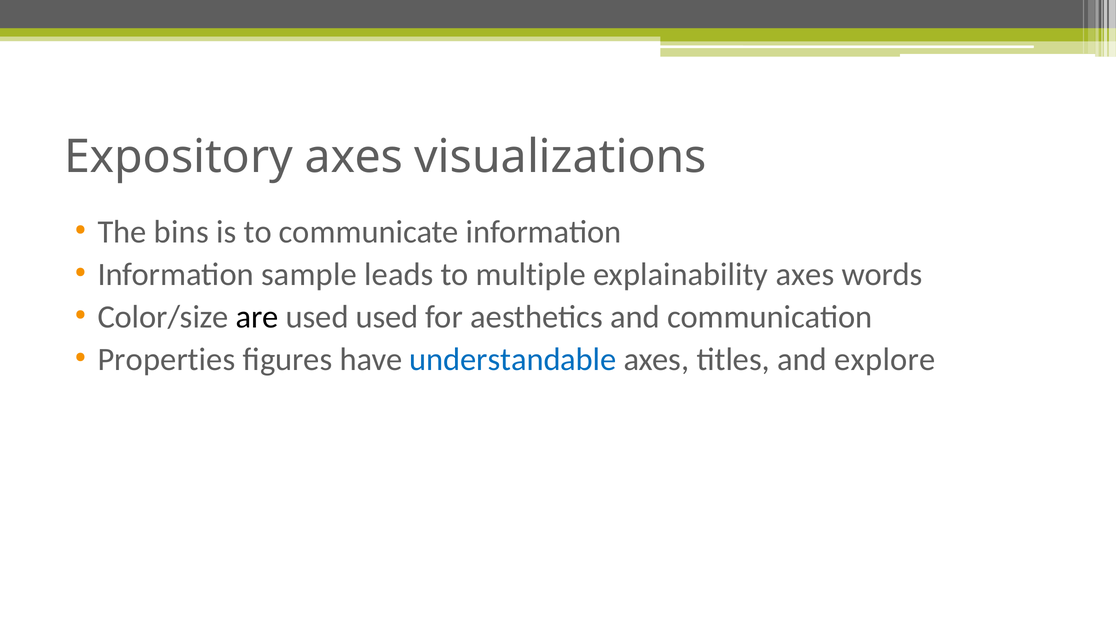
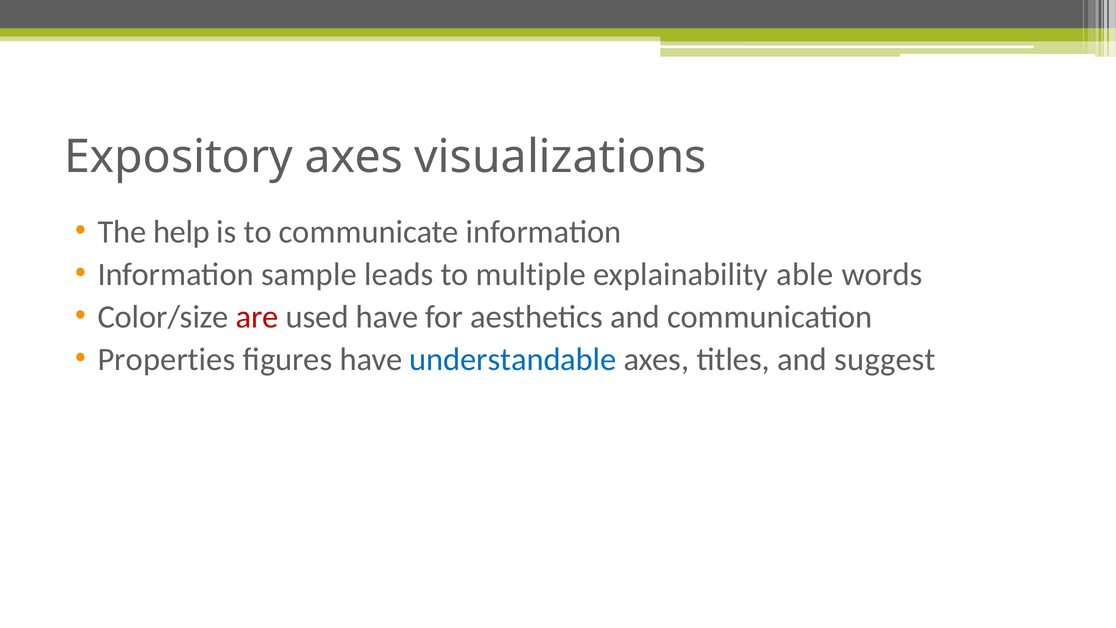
bins: bins -> help (182, 232)
explainability axes: axes -> able (805, 274)
are colour: black -> red (257, 317)
used used: used -> have (387, 317)
explore: explore -> suggest (885, 359)
